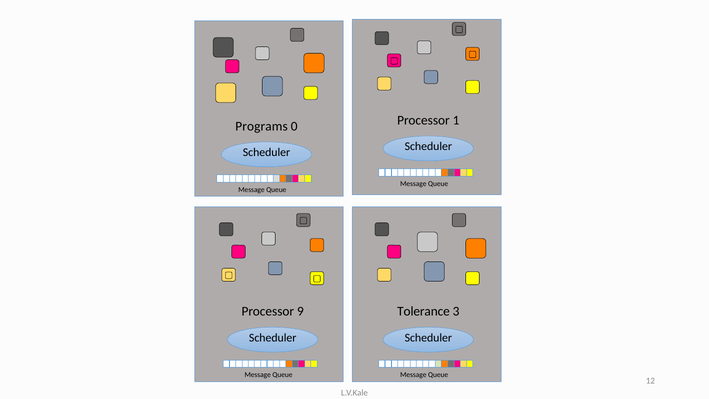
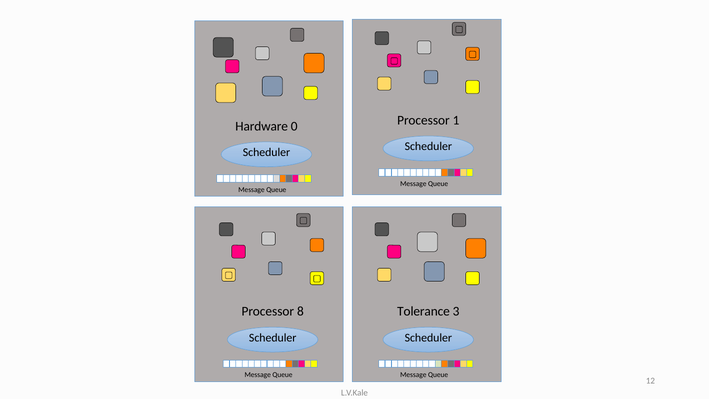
Programs: Programs -> Hardware (262, 126)
9: 9 -> 8 (300, 311)
